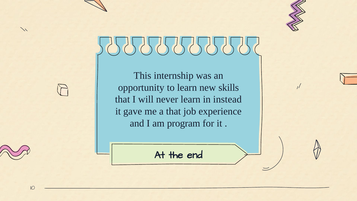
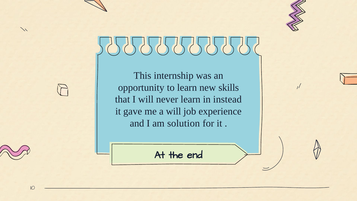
a that: that -> will (174, 111)
program: program -> solution (184, 123)
